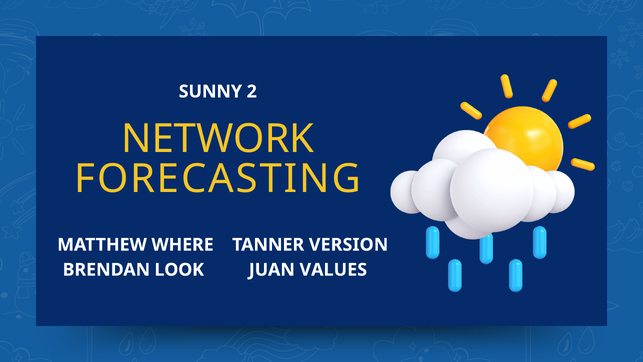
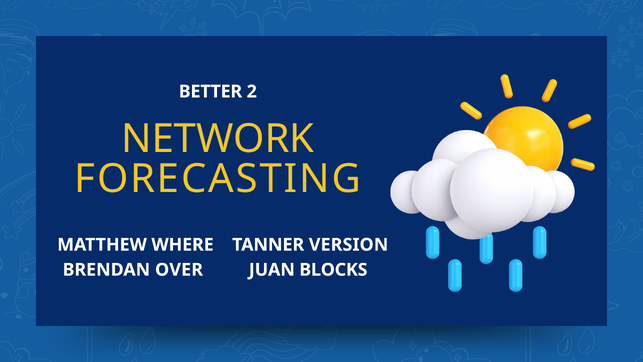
SUNNY: SUNNY -> BETTER (210, 91)
LOOK: LOOK -> OVER (179, 270)
VALUES: VALUES -> BLOCKS (333, 270)
